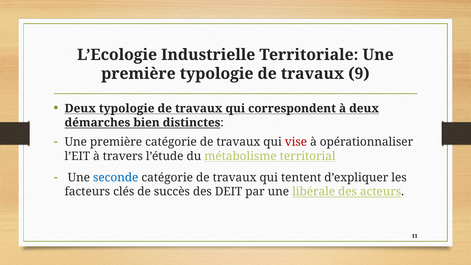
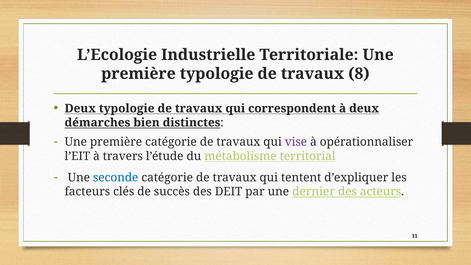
9: 9 -> 8 (359, 74)
vise colour: red -> purple (296, 142)
libérale: libérale -> dernier (314, 192)
